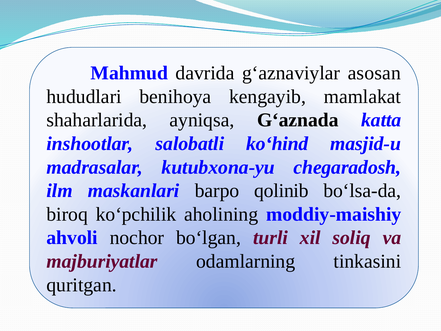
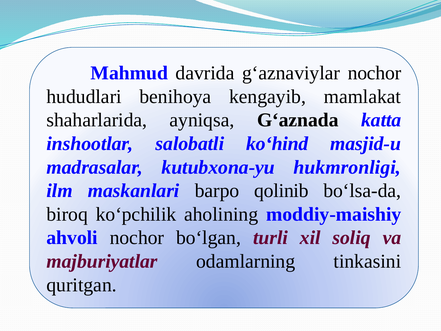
g‘aznaviylar asosan: asosan -> nochor (374, 73)
chegaradosh: chegaradosh -> hukmronligi (347, 167)
